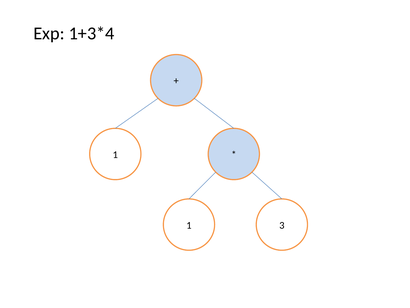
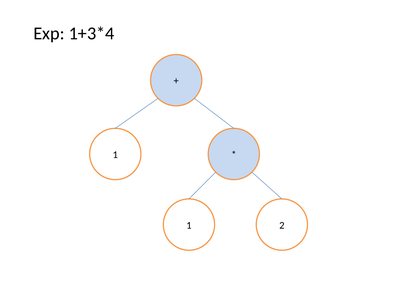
3: 3 -> 2 (282, 225)
